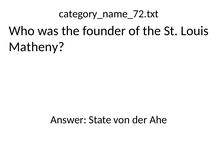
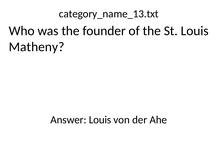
category_name_72.txt: category_name_72.txt -> category_name_13.txt (109, 14)
Answer State: State -> Louis (100, 119)
